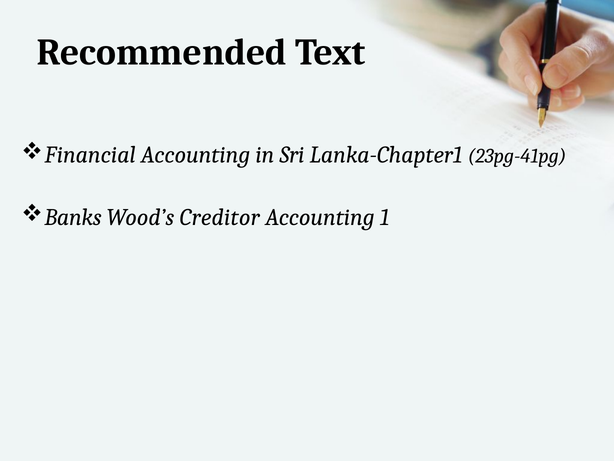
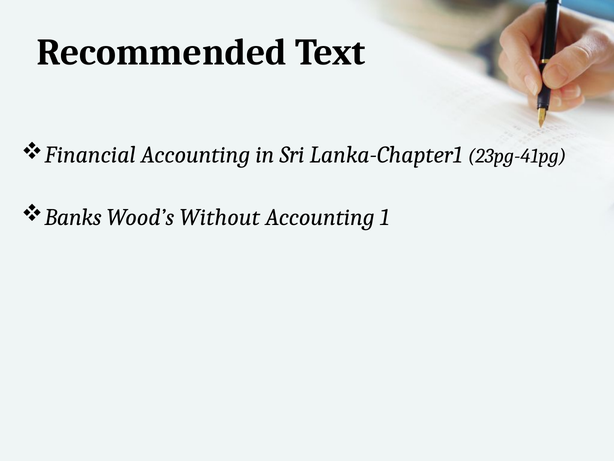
Creditor: Creditor -> Without (220, 217)
